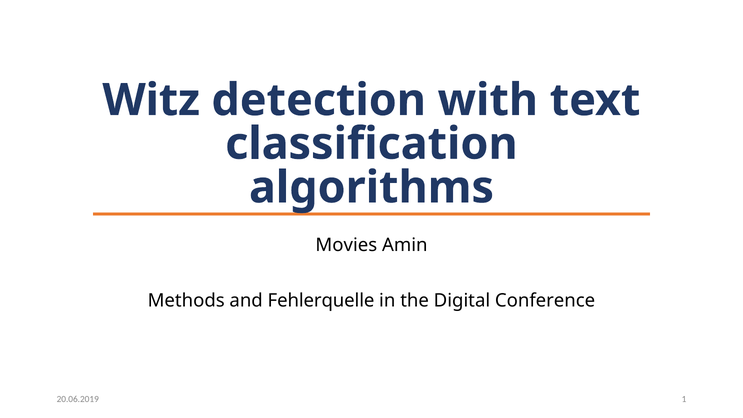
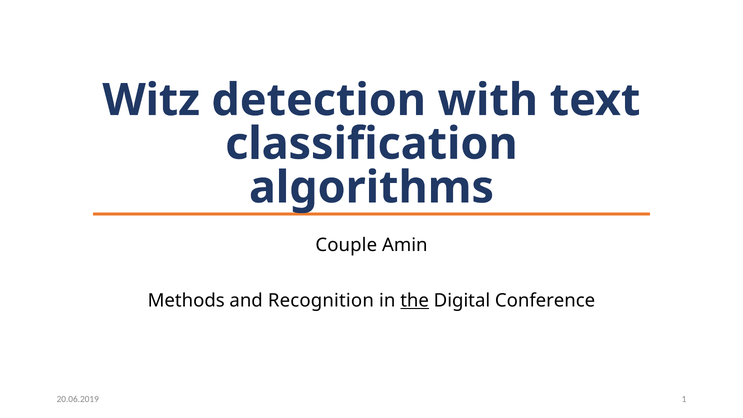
Movies: Movies -> Couple (346, 245)
Fehlerquelle: Fehlerquelle -> Recognition (321, 300)
the underline: none -> present (415, 300)
